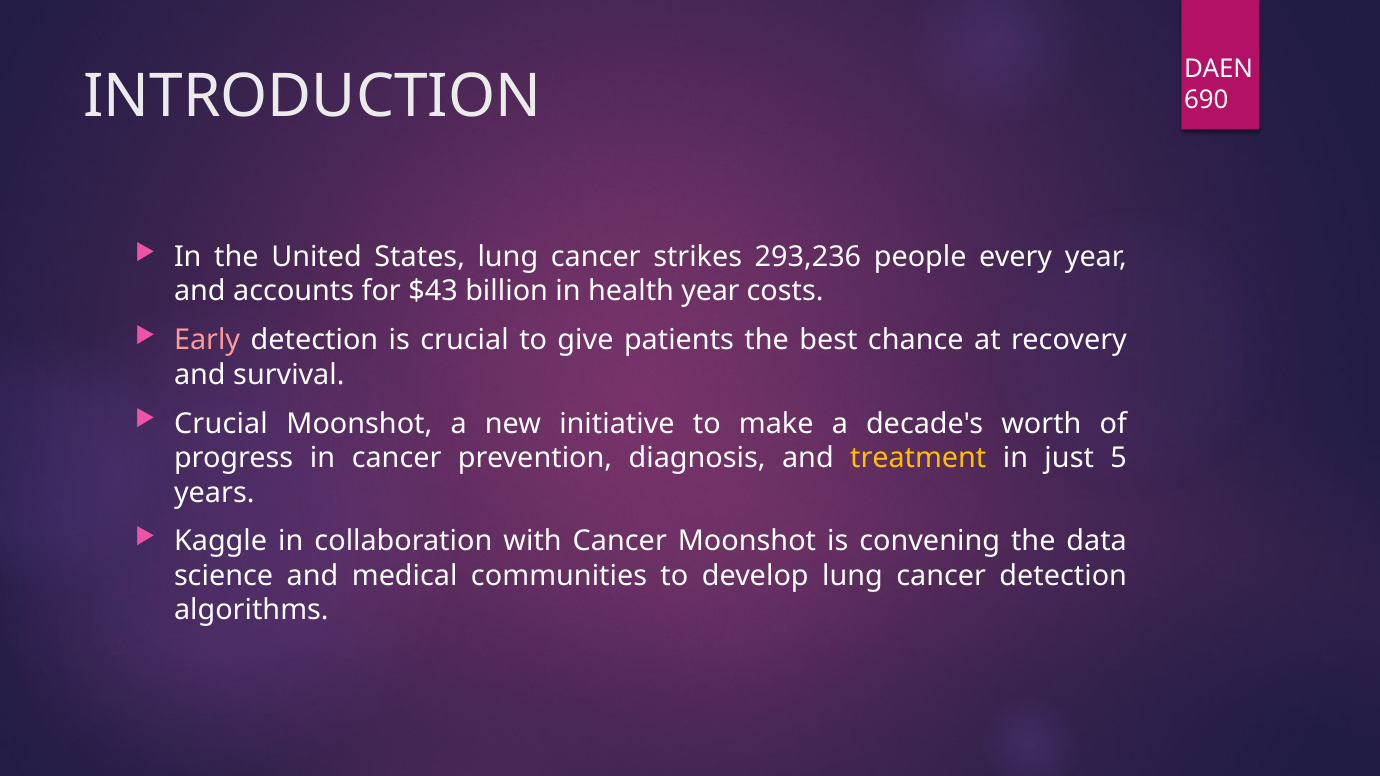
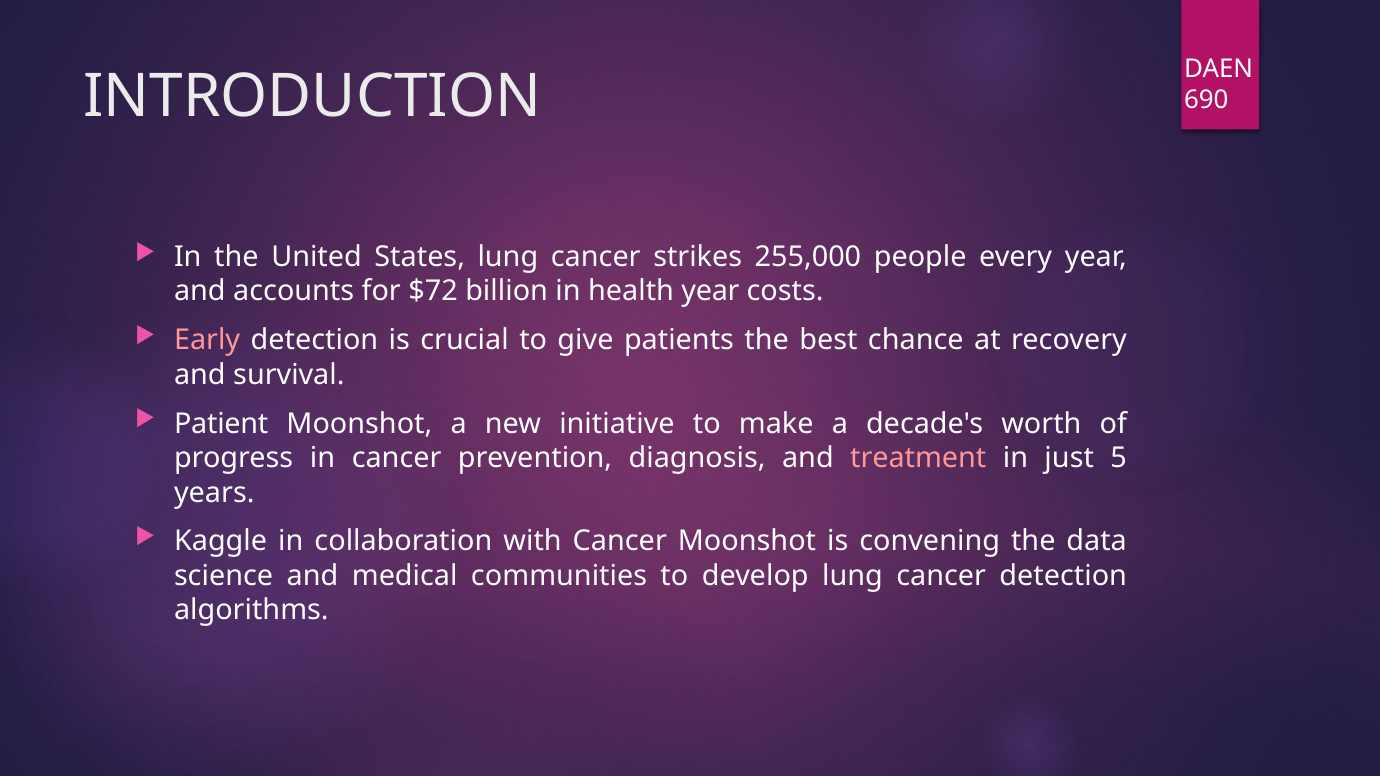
293,236: 293,236 -> 255,000 (808, 257)
$43: $43 -> $72 (433, 291)
Crucial: Crucial -> Patient (221, 424)
treatment colour: yellow -> pink (918, 458)
